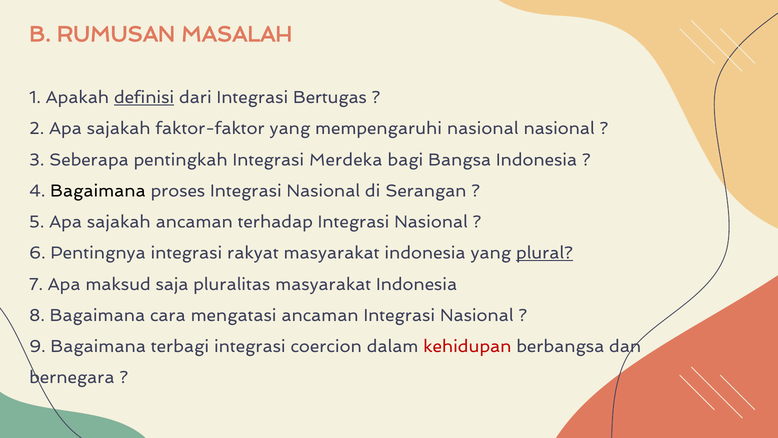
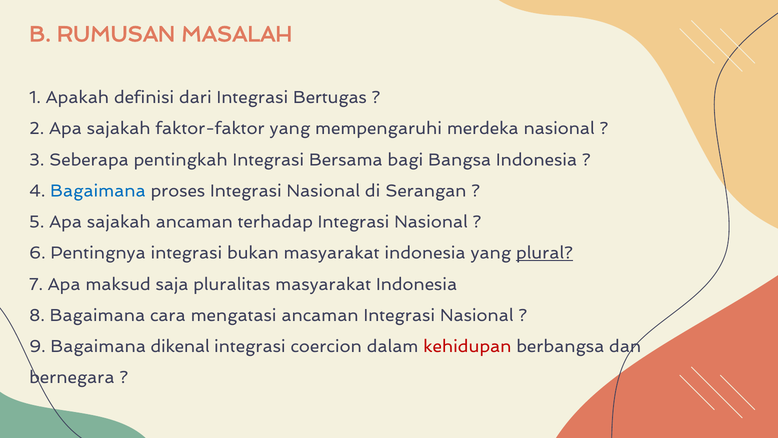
definisi underline: present -> none (144, 98)
mempengaruhi nasional: nasional -> merdeka (483, 129)
Merdeka: Merdeka -> Bersama (346, 160)
Bagaimana colour: black -> blue (98, 191)
rakyat: rakyat -> bukan (253, 253)
terbagi: terbagi -> dikenal (180, 346)
